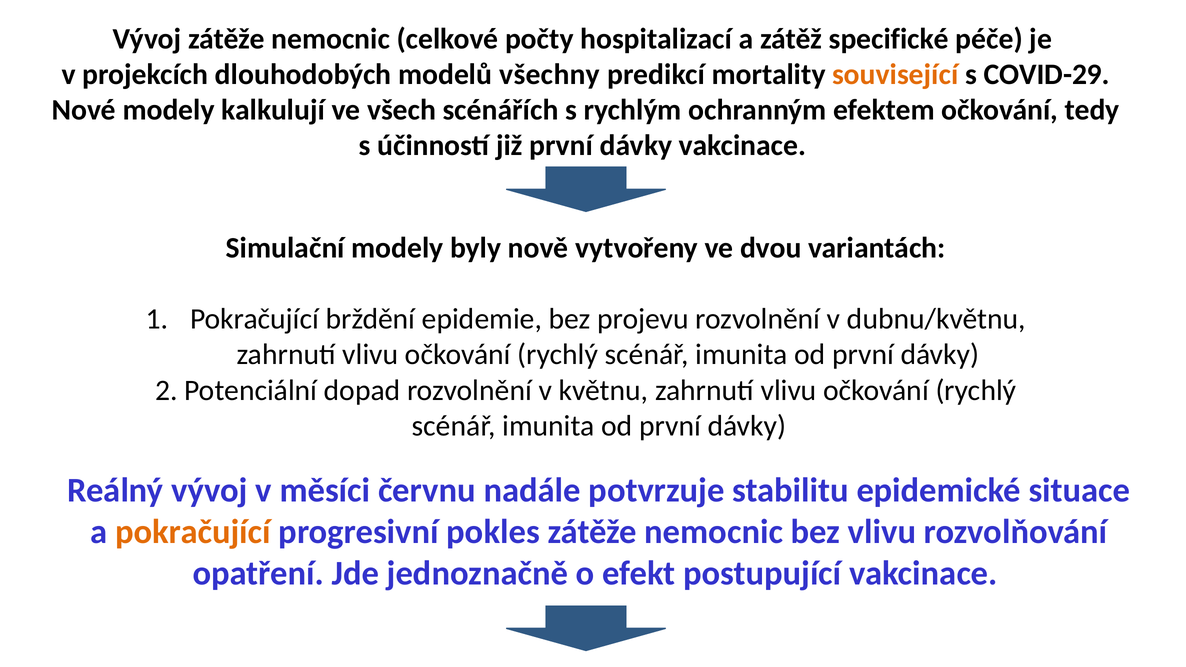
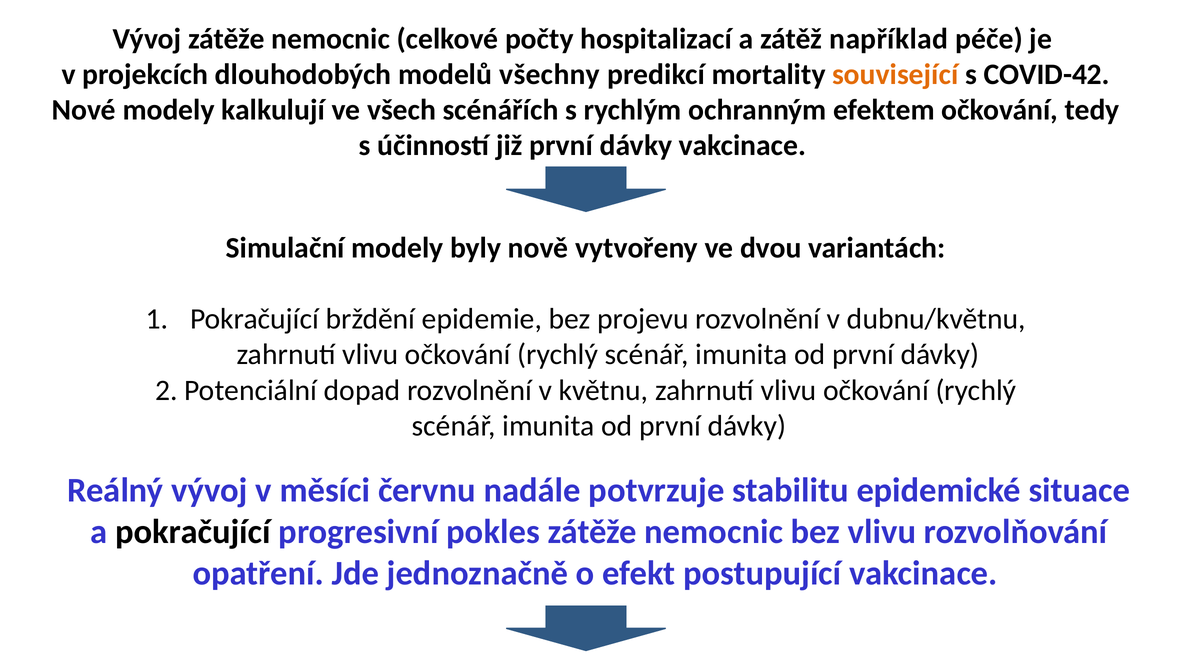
specifické: specifické -> například (889, 39)
COVID-29: COVID-29 -> COVID-42 (1047, 74)
pokračující colour: orange -> black (193, 532)
